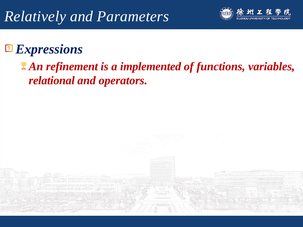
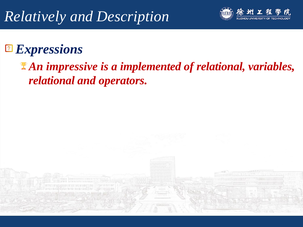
Parameters: Parameters -> Description (133, 16)
refinement: refinement -> impressive (72, 67)
of functions: functions -> relational (221, 67)
